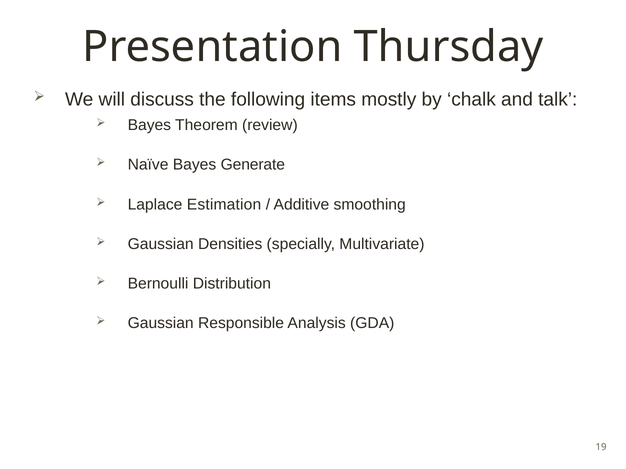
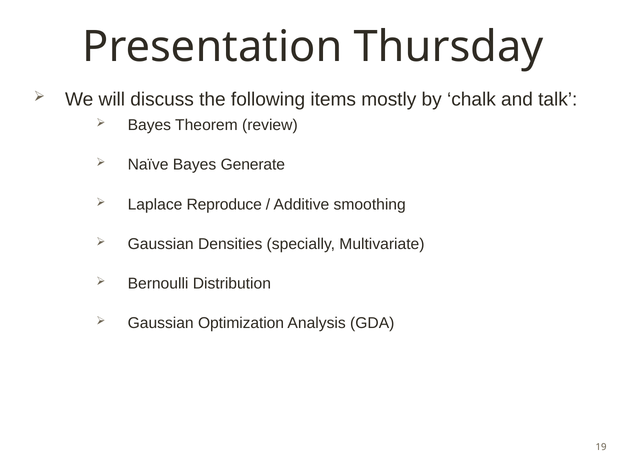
Estimation: Estimation -> Reproduce (224, 205)
Responsible: Responsible -> Optimization (241, 324)
